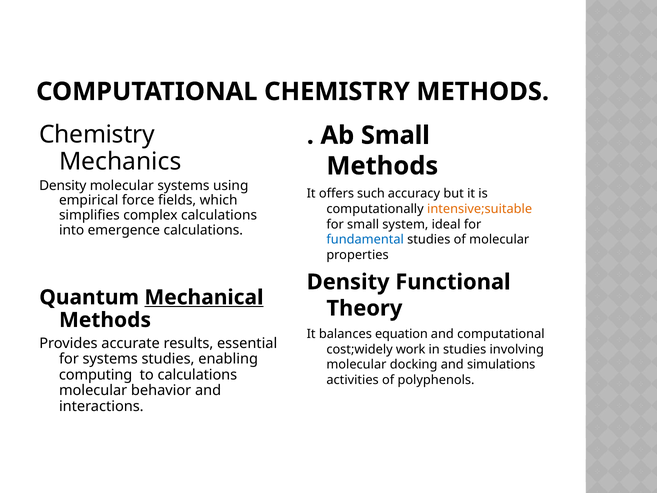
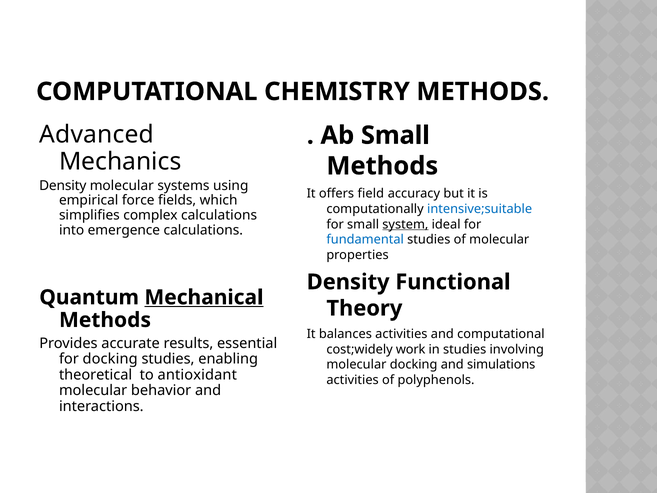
Chemistry: Chemistry -> Advanced (97, 135)
such: such -> field (371, 193)
intensive;suitable colour: orange -> blue (480, 209)
system underline: none -> present (405, 224)
balances equation: equation -> activities (401, 334)
for systems: systems -> docking (110, 359)
computing: computing -> theoretical (96, 375)
to calculations: calculations -> antioxidant (197, 375)
